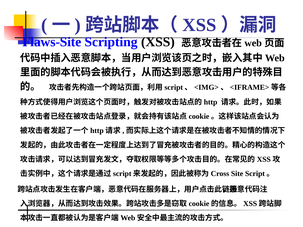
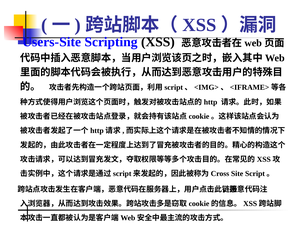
Flaws-Site: Flaws-Site -> Users-Site (52, 42)
